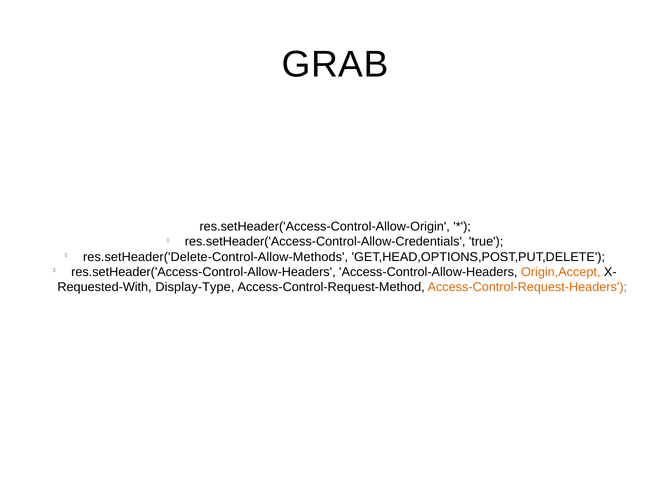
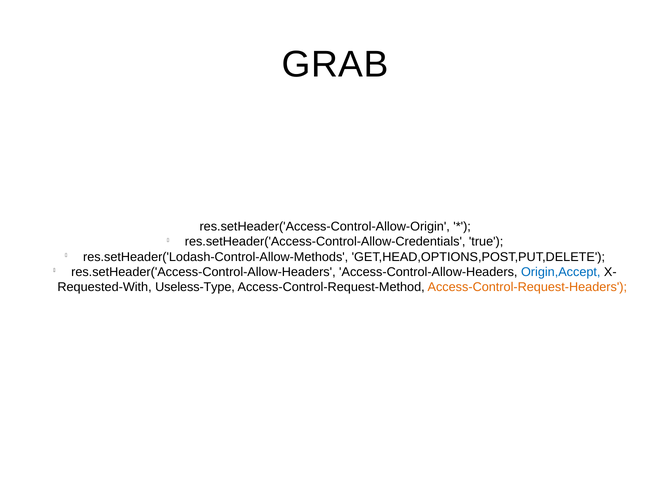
res.setHeader('Delete-Control-Allow-Methods: res.setHeader('Delete-Control-Allow-Methods -> res.setHeader('Lodash-Control-Allow-Methods (216, 257)
Origin,Accept colour: orange -> blue (561, 272)
Display-Type: Display-Type -> Useless-Type (195, 287)
